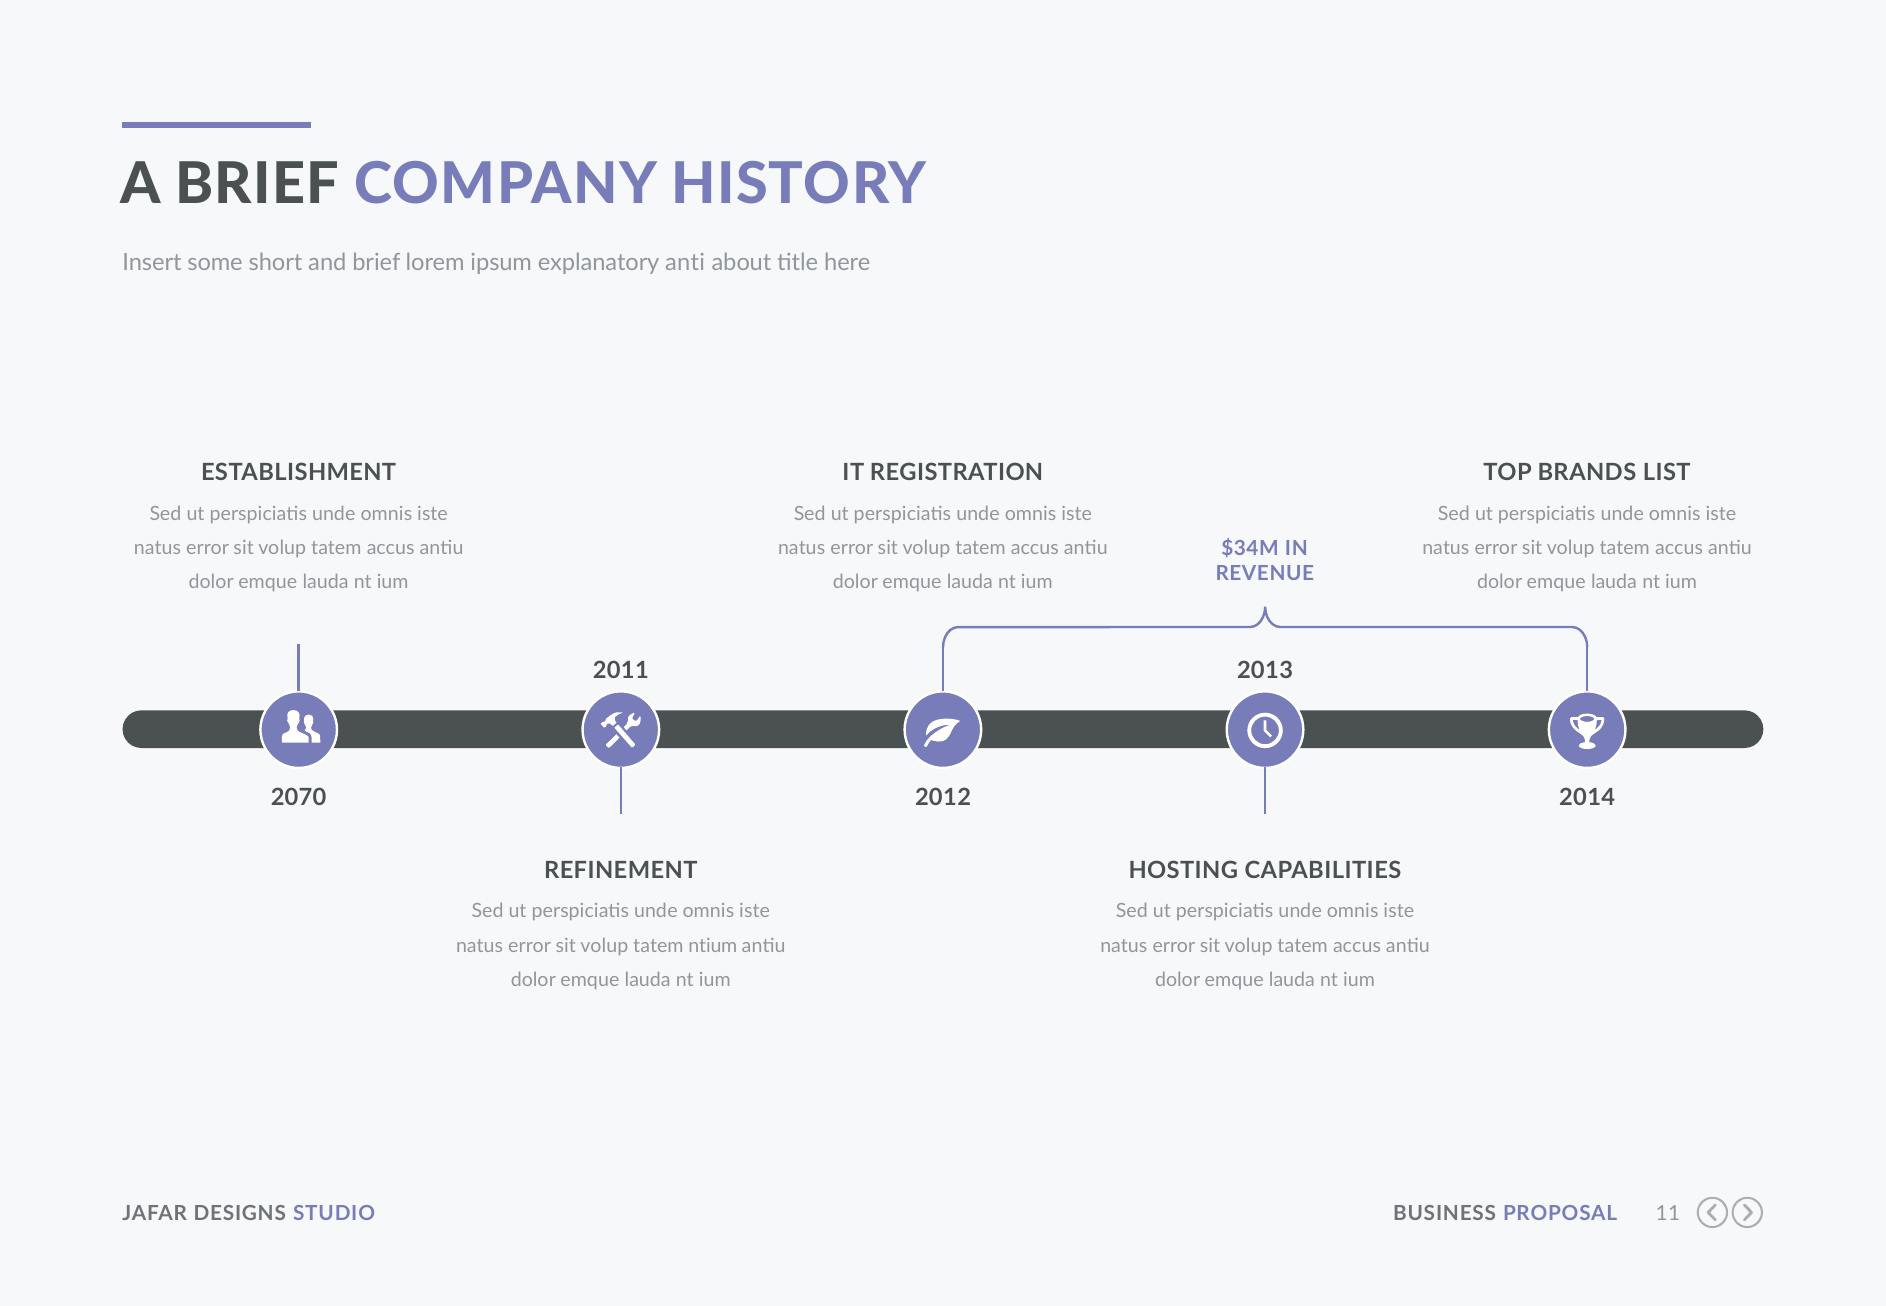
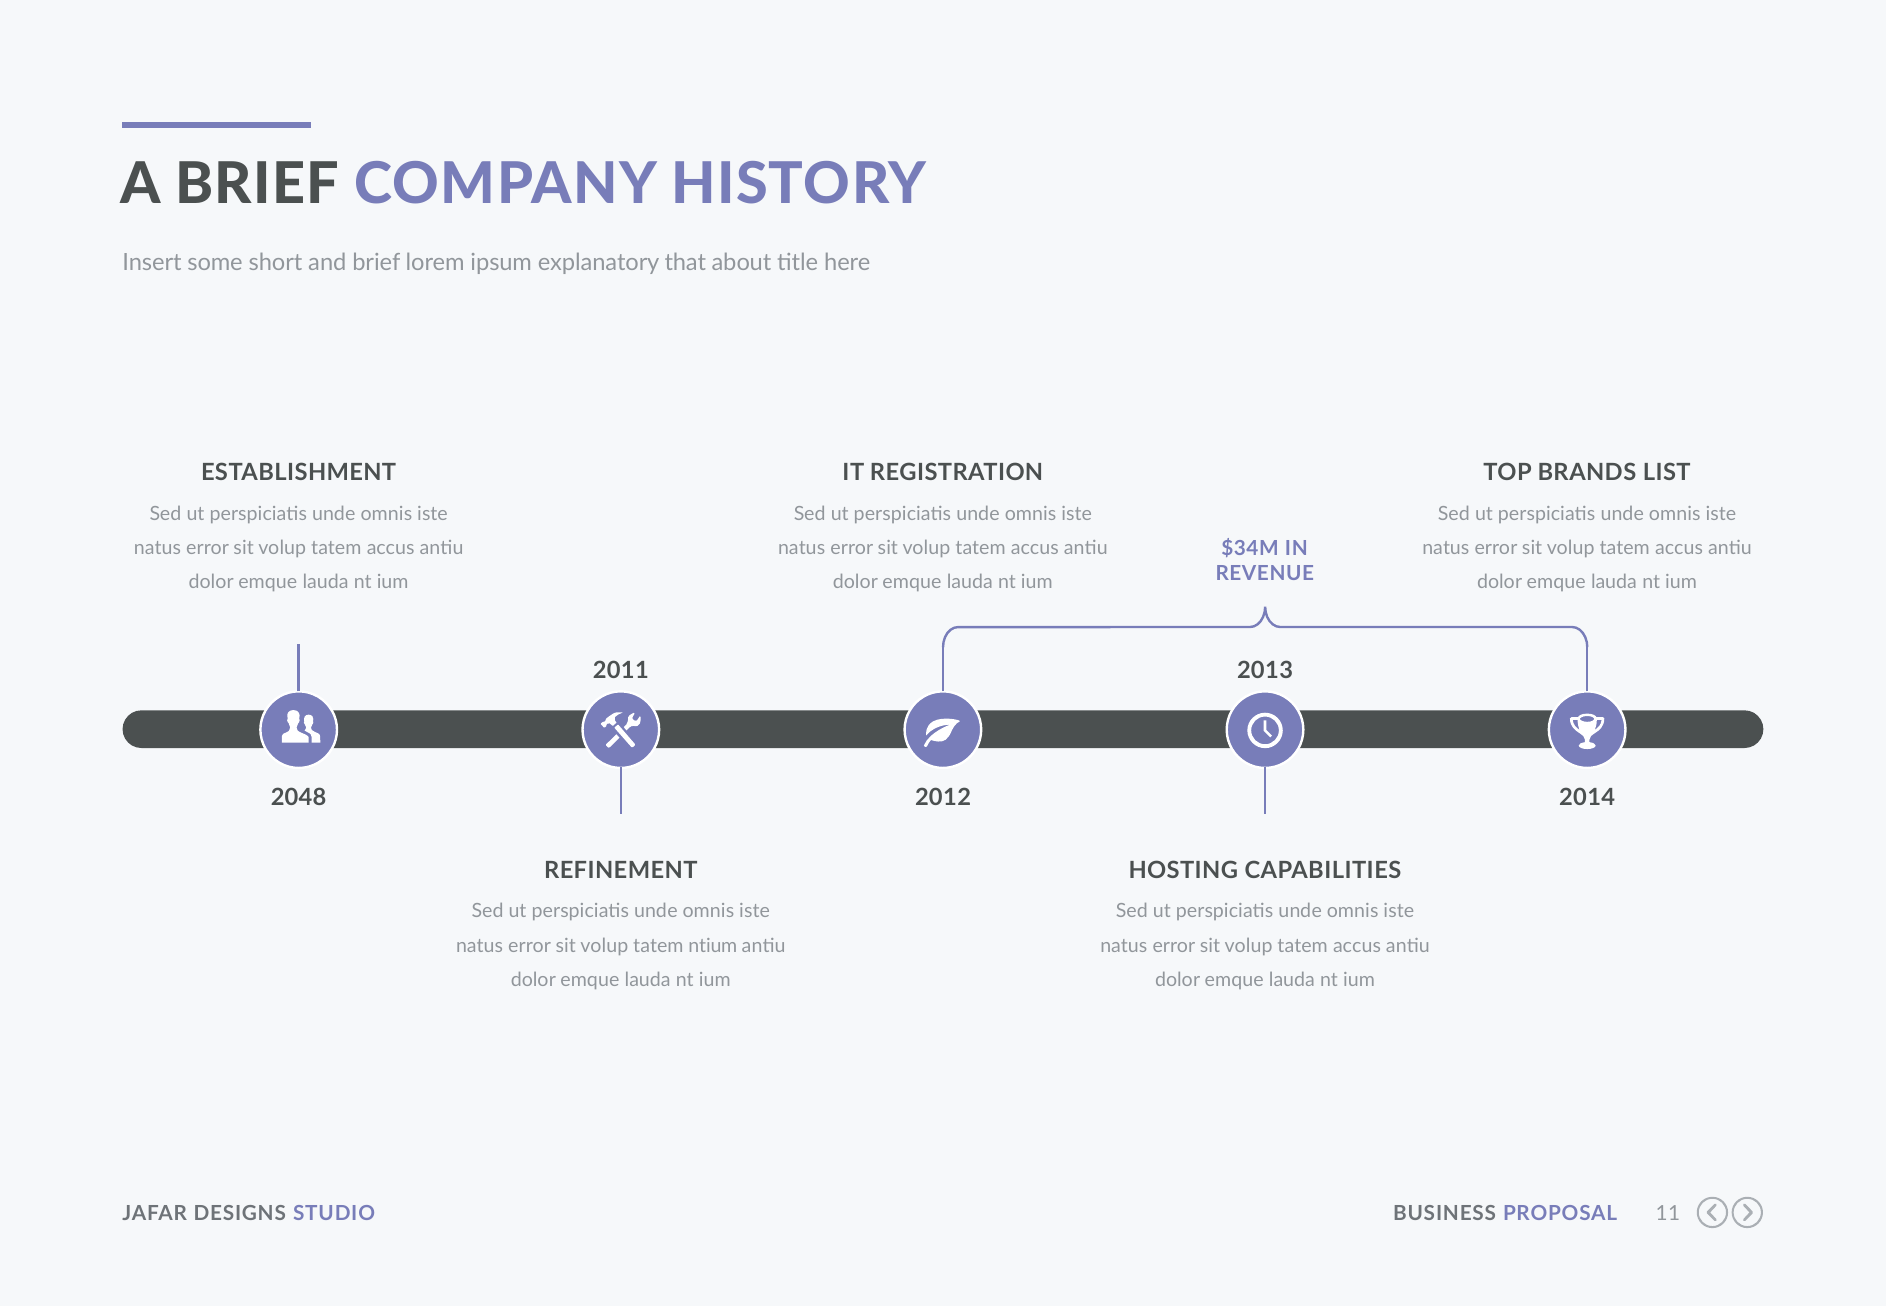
anti: anti -> that (685, 262)
2070: 2070 -> 2048 (299, 798)
